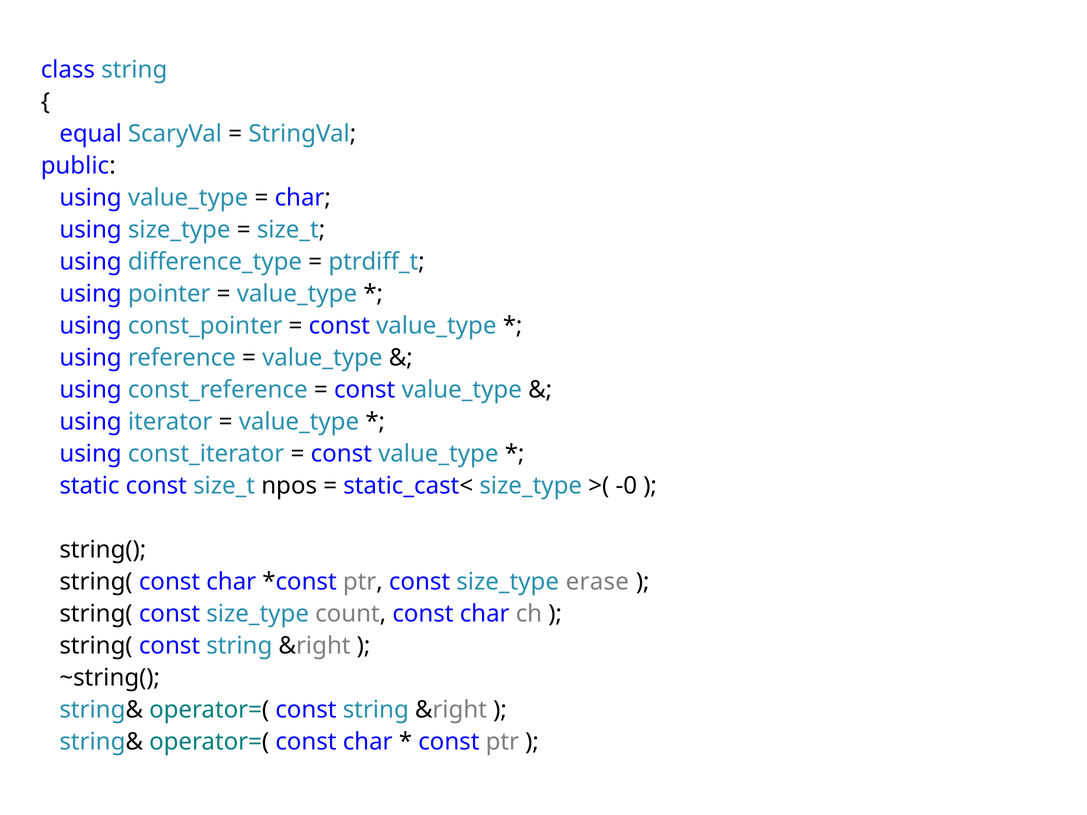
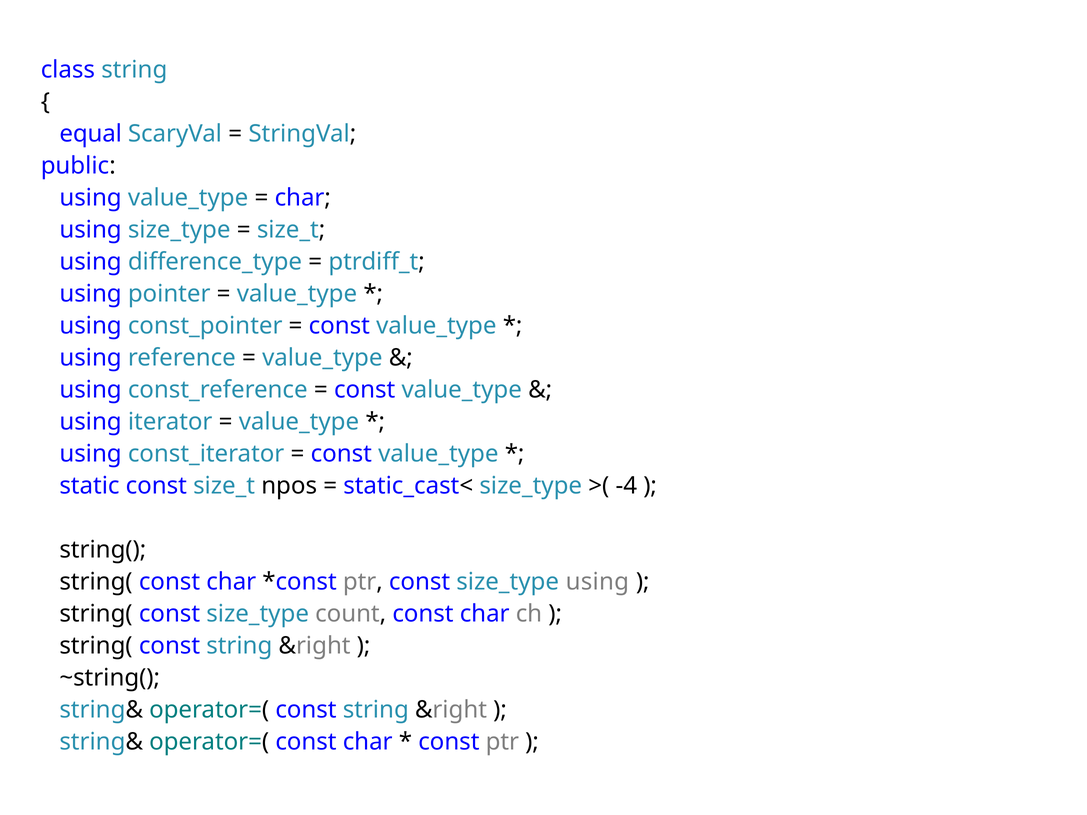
-0: -0 -> -4 (626, 486)
size_type erase: erase -> using (597, 582)
